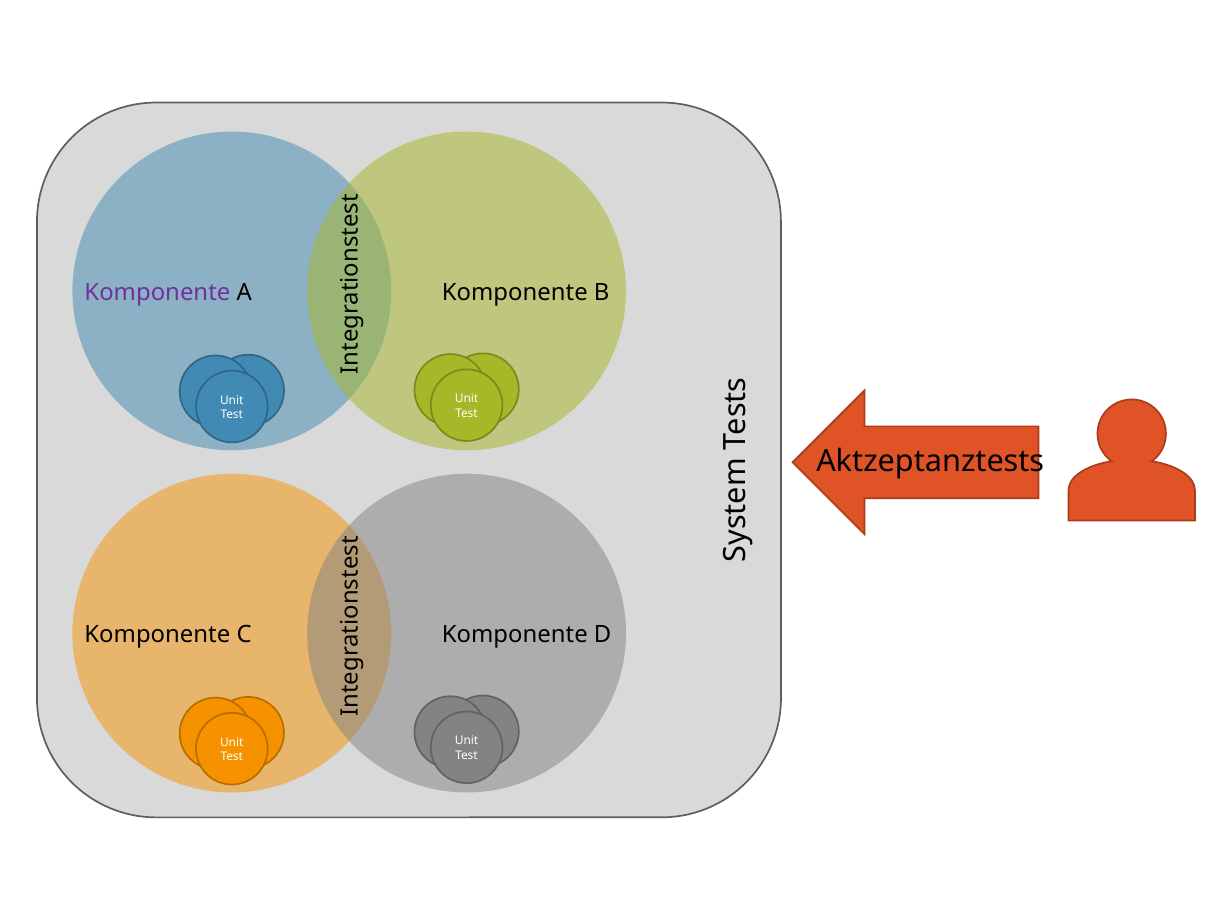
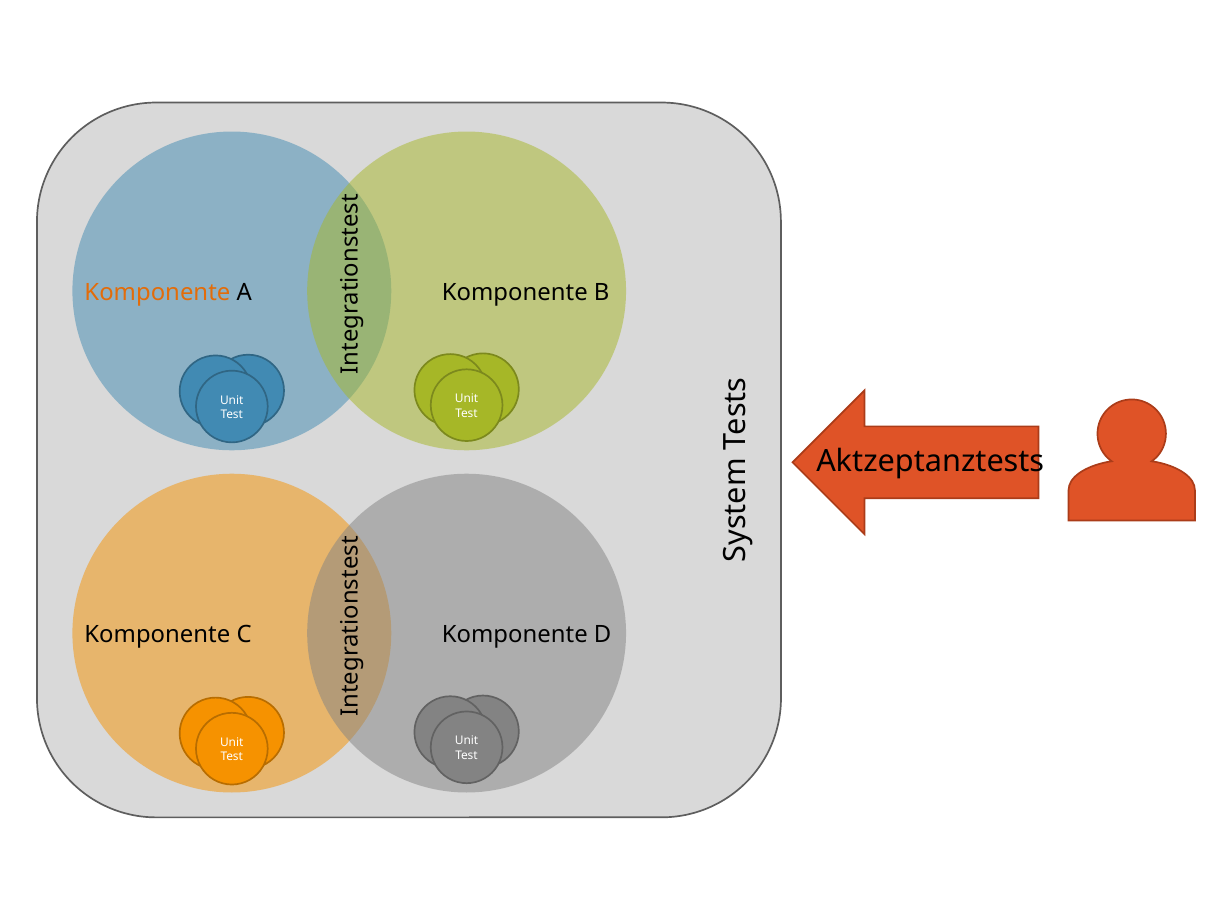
Komponente colour: purple -> orange (157, 293)
